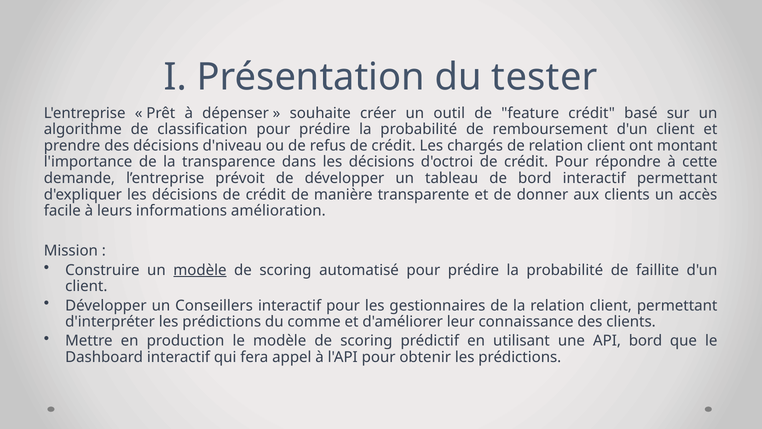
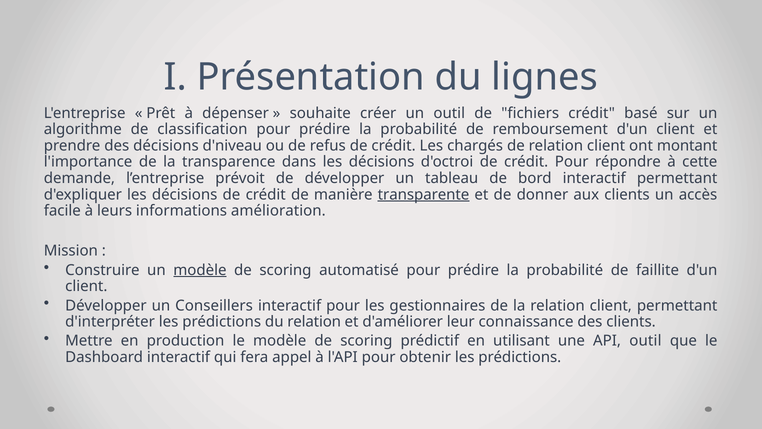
tester: tester -> lignes (545, 77)
feature: feature -> fichiers (530, 113)
transparente underline: none -> present (424, 194)
du comme: comme -> relation (314, 322)
API bord: bord -> outil (645, 341)
